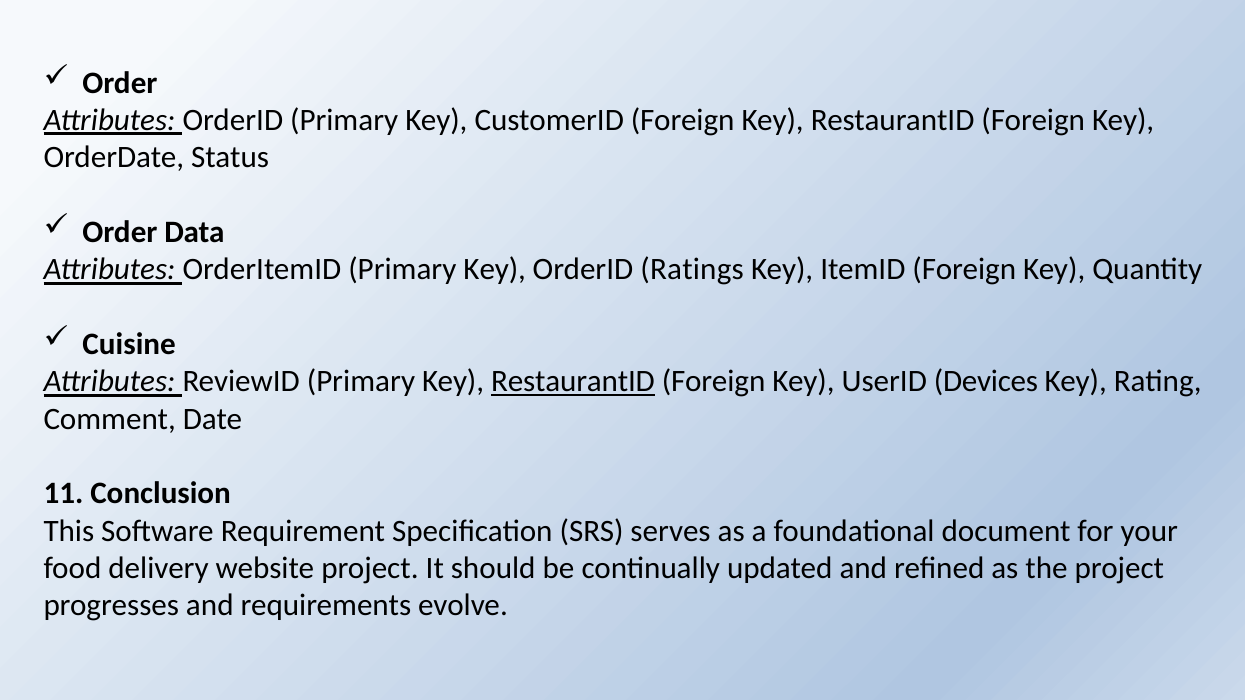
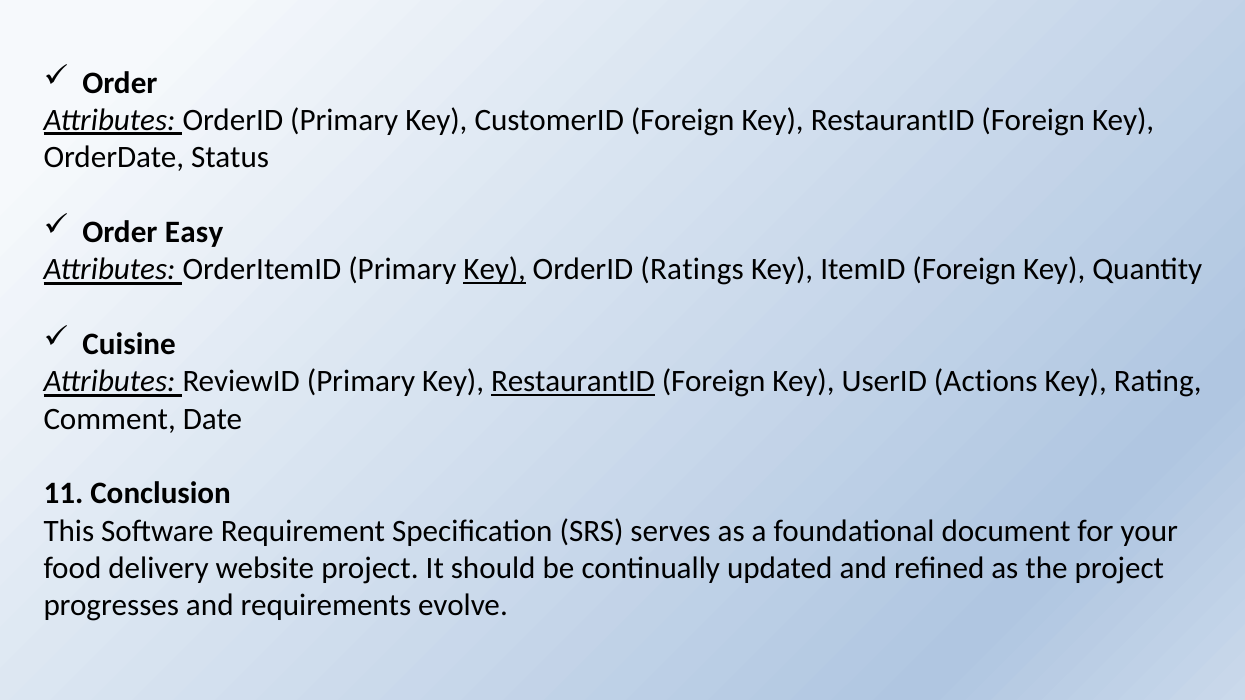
Data: Data -> Easy (194, 232)
Key underline: none -> present (495, 270)
Devices: Devices -> Actions (986, 382)
